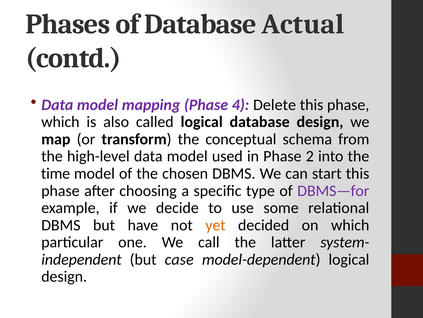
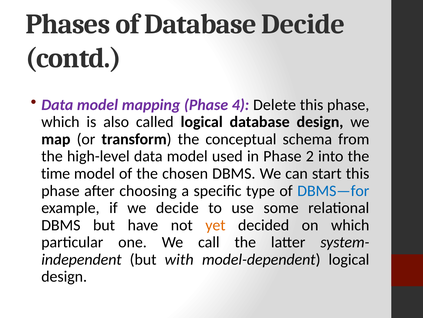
Database Actual: Actual -> Decide (303, 24)
DBMS—for colour: purple -> blue (333, 190)
case: case -> with (179, 259)
